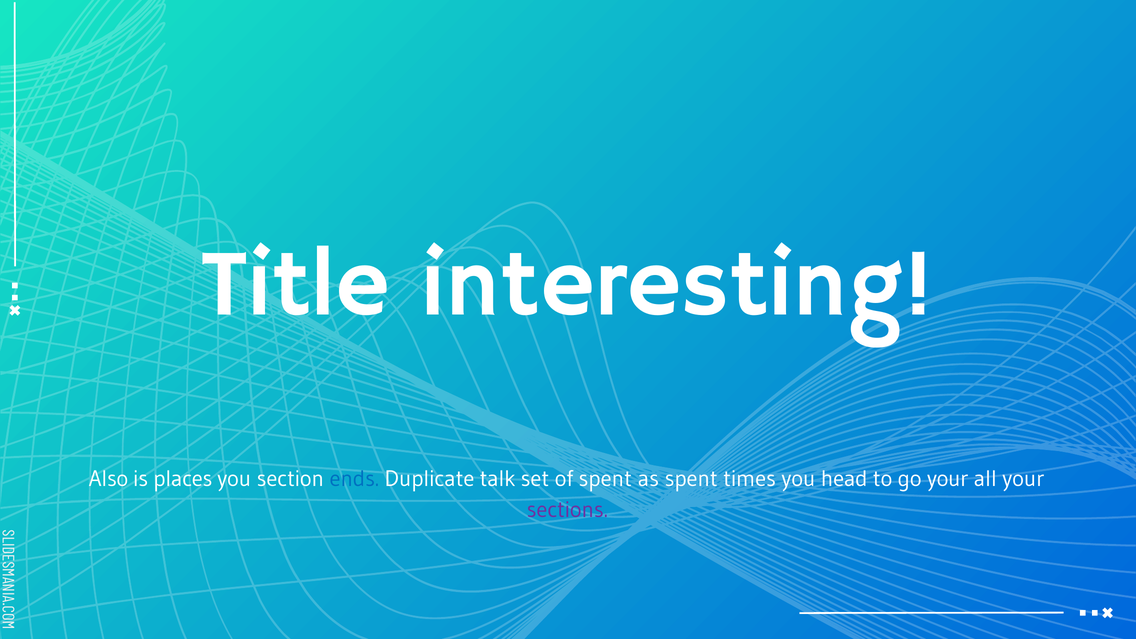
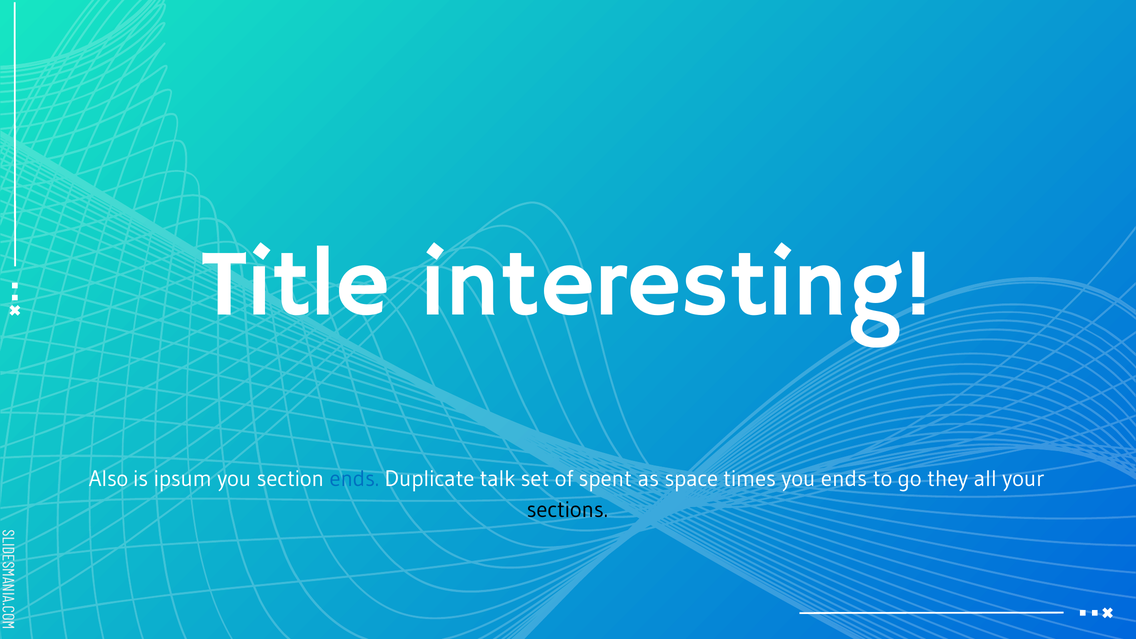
places: places -> ipsum (183, 479)
as spent: spent -> space (691, 479)
you head: head -> ends (844, 479)
go your: your -> they (948, 479)
sections colour: purple -> black (567, 510)
